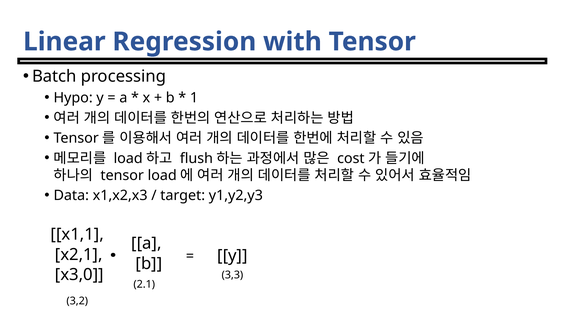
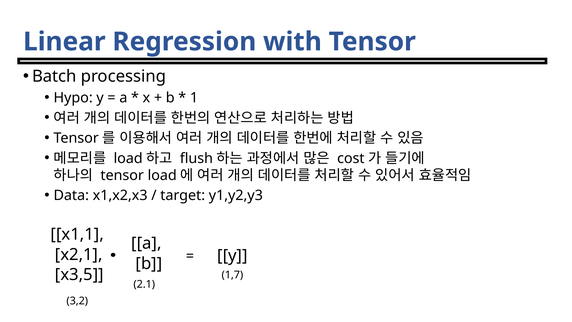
x3,0: x3,0 -> x3,5 (79, 274)
3,3: 3,3 -> 1,7 (232, 275)
